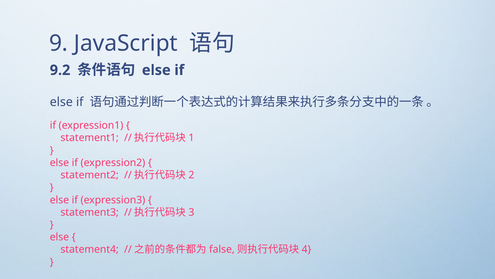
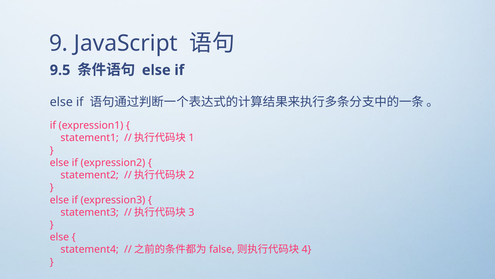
9.2: 9.2 -> 9.5 (60, 70)
